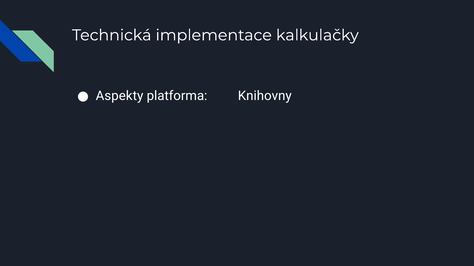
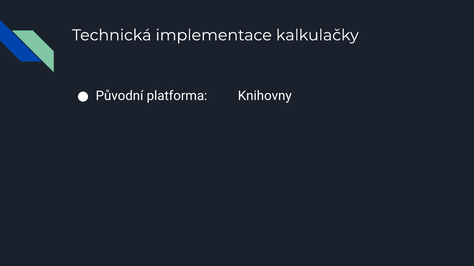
Aspekty: Aspekty -> Původní (120, 96)
